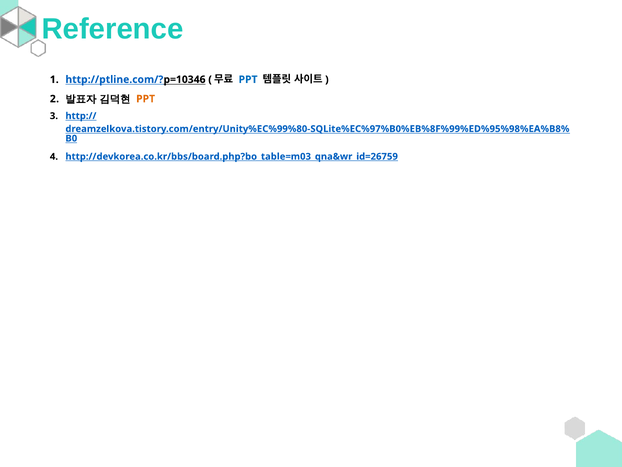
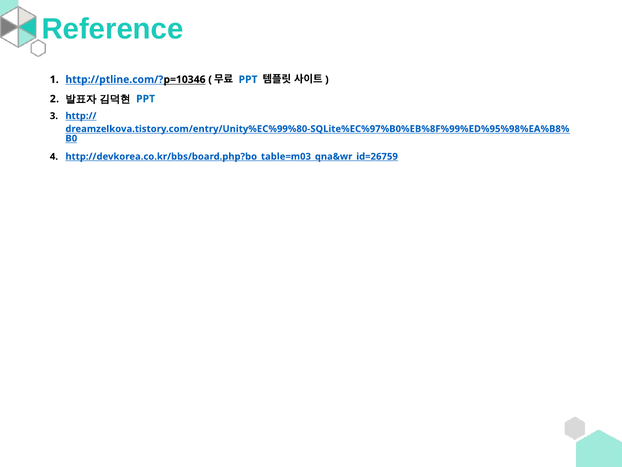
PPT colour: orange -> blue (146, 99)
